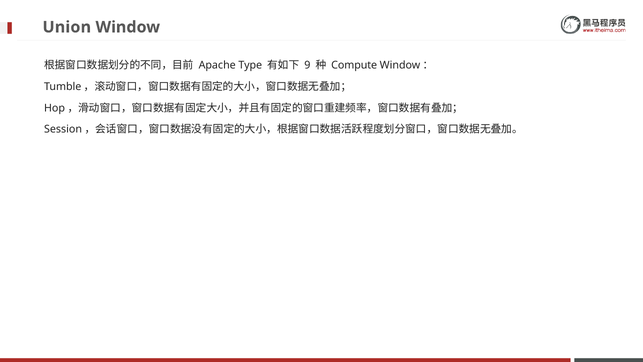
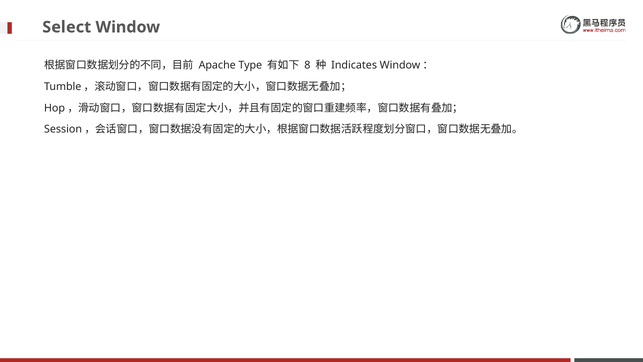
Union: Union -> Select (67, 27)
9: 9 -> 8 (307, 65)
Compute: Compute -> Indicates (354, 65)
